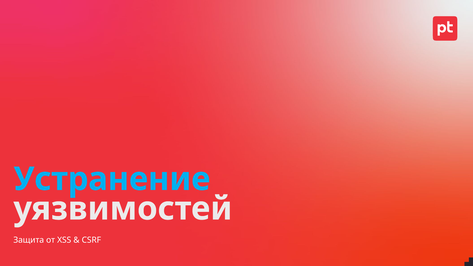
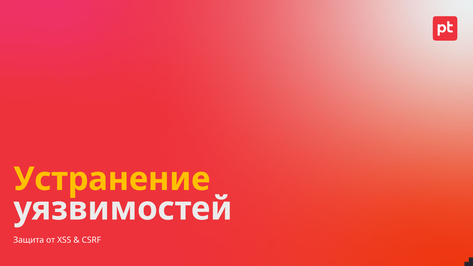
Устранение colour: light blue -> yellow (112, 179)
